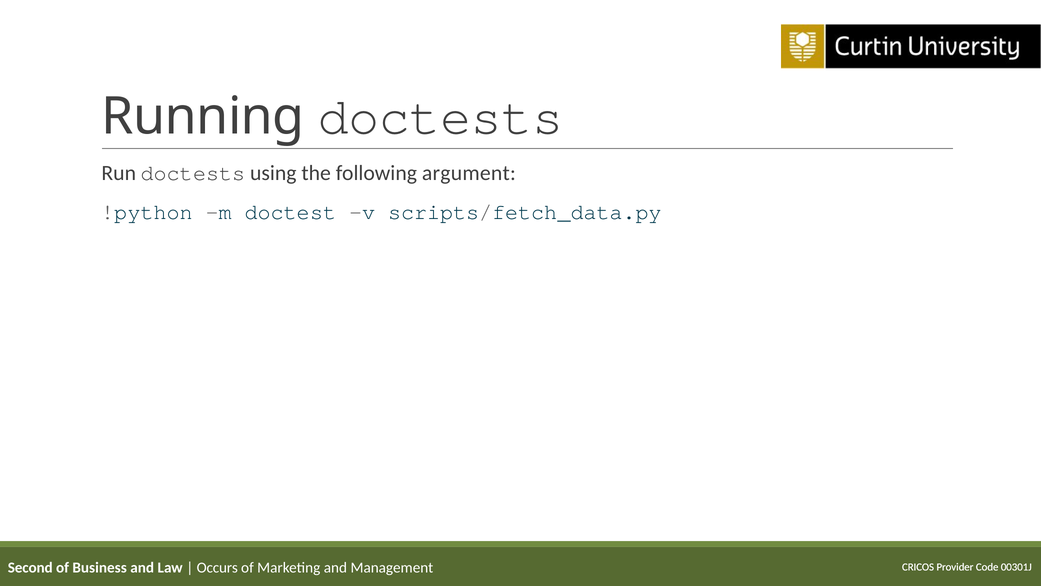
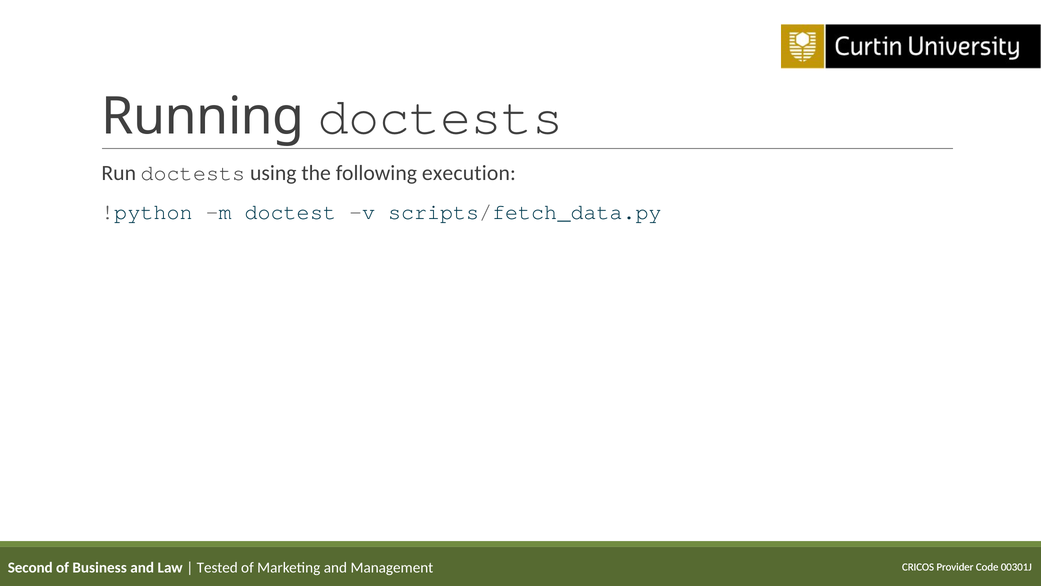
argument: argument -> execution (469, 173)
Occurs: Occurs -> Tested (217, 567)
